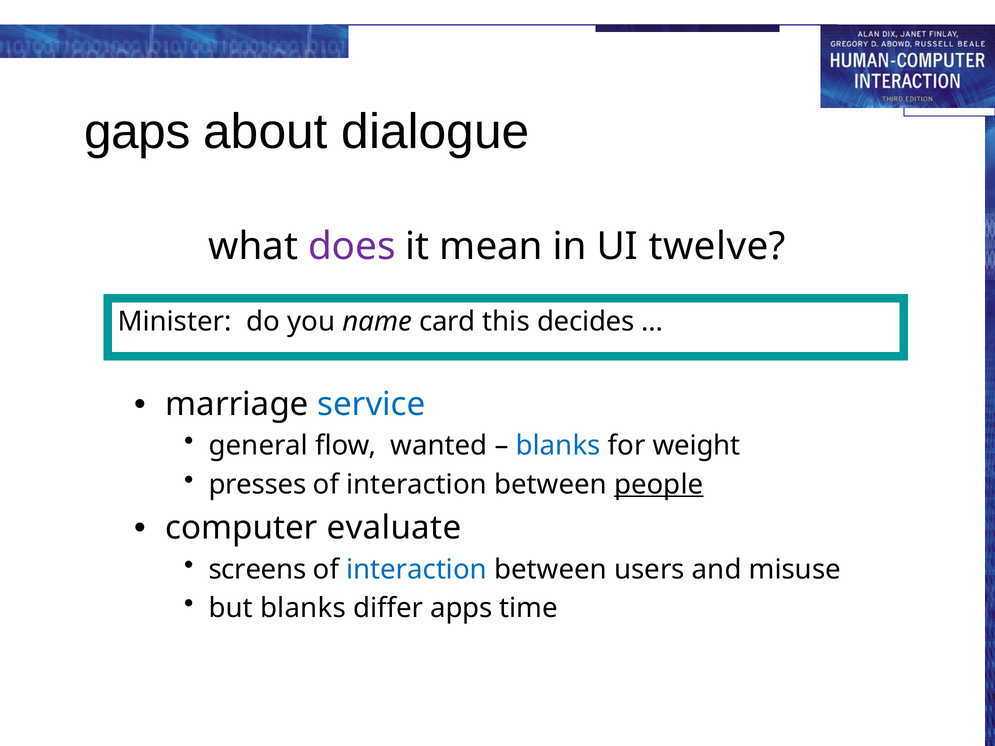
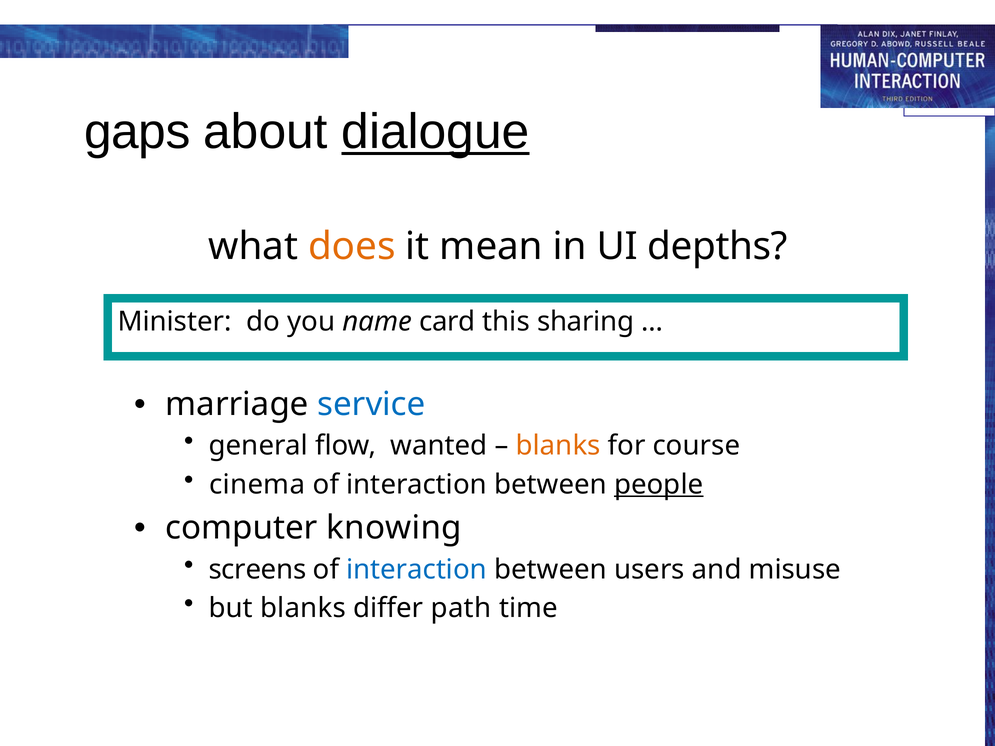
dialogue underline: none -> present (435, 132)
does colour: purple -> orange (352, 246)
twelve: twelve -> depths (718, 246)
decides: decides -> sharing (586, 322)
blanks colour: blue -> orange (558, 446)
weight: weight -> course (696, 446)
presses: presses -> cinema (257, 485)
evaluate: evaluate -> knowing (394, 528)
apps: apps -> path (461, 608)
